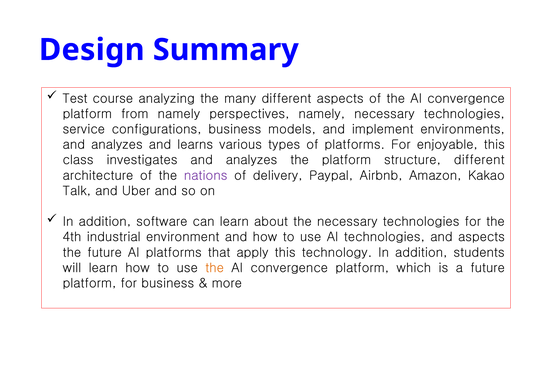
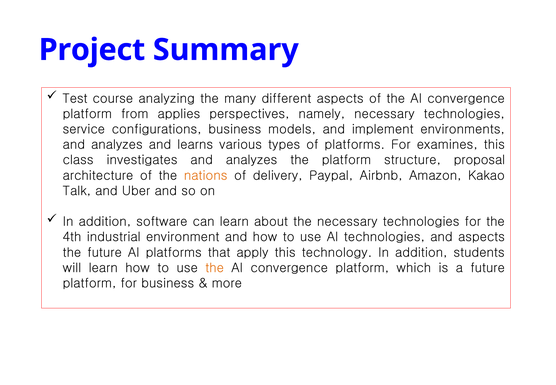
Design: Design -> Project (92, 50)
from namely: namely -> applies (179, 114)
enjoyable: enjoyable -> examines (447, 145)
structure different: different -> proposal (479, 160)
nations colour: purple -> orange (206, 175)
